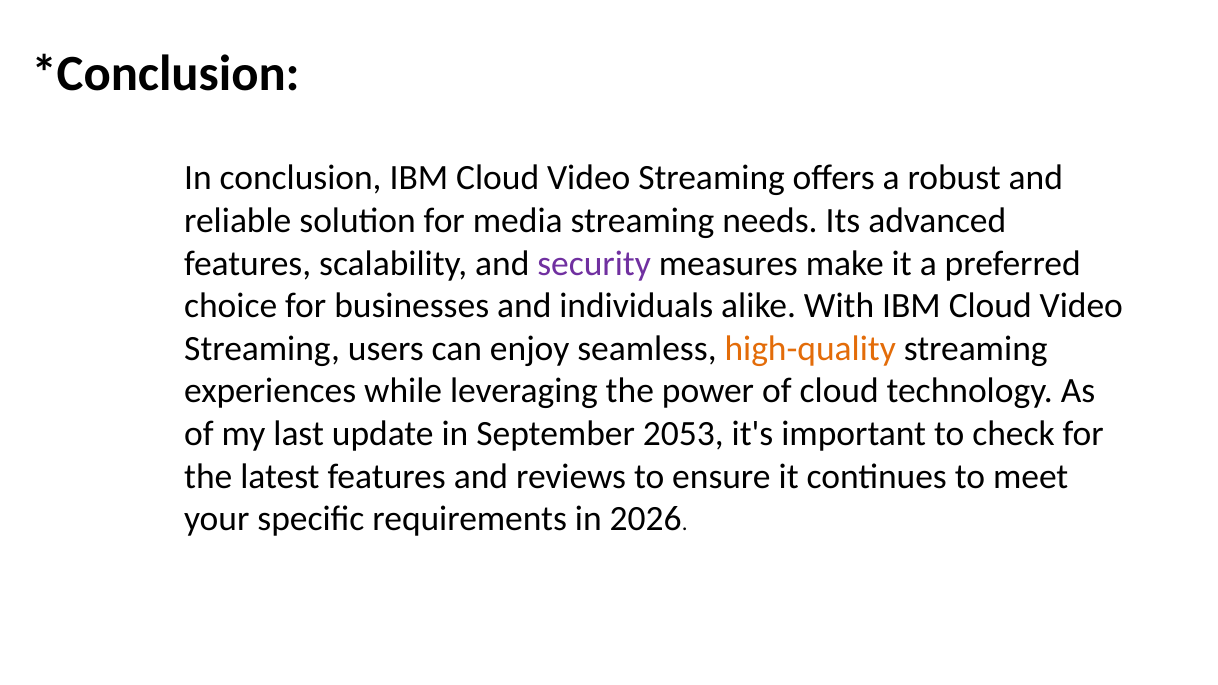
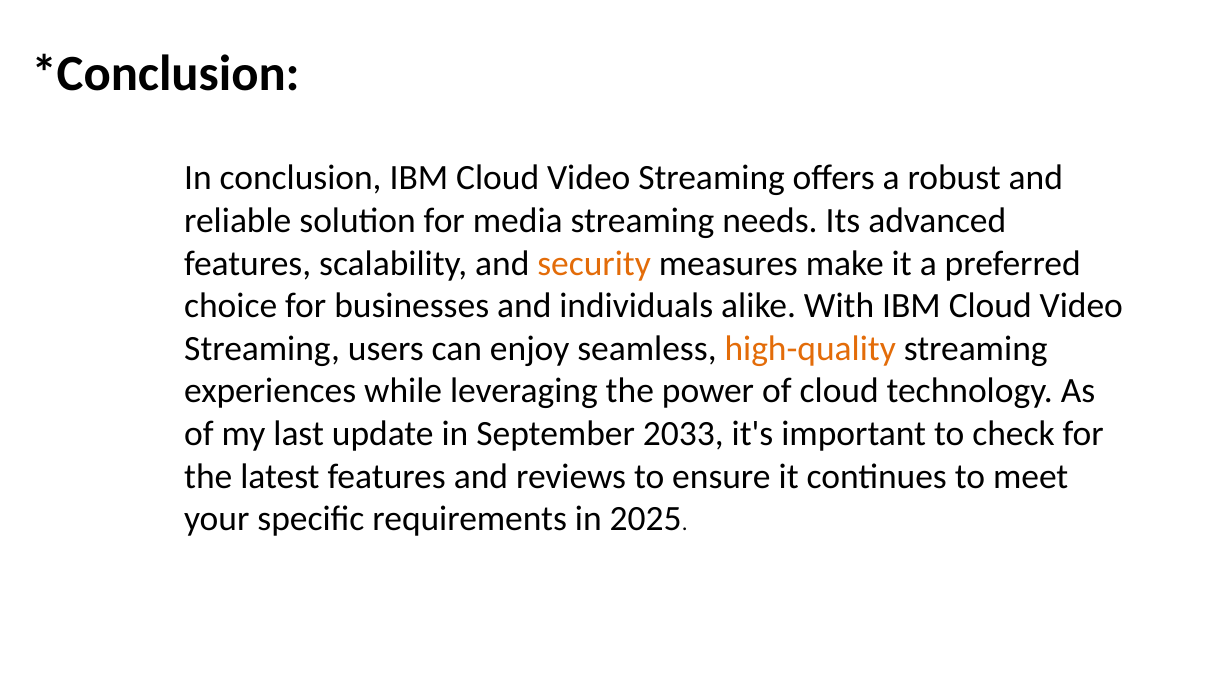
security colour: purple -> orange (594, 263)
2053: 2053 -> 2033 (683, 434)
2026: 2026 -> 2025 (646, 519)
